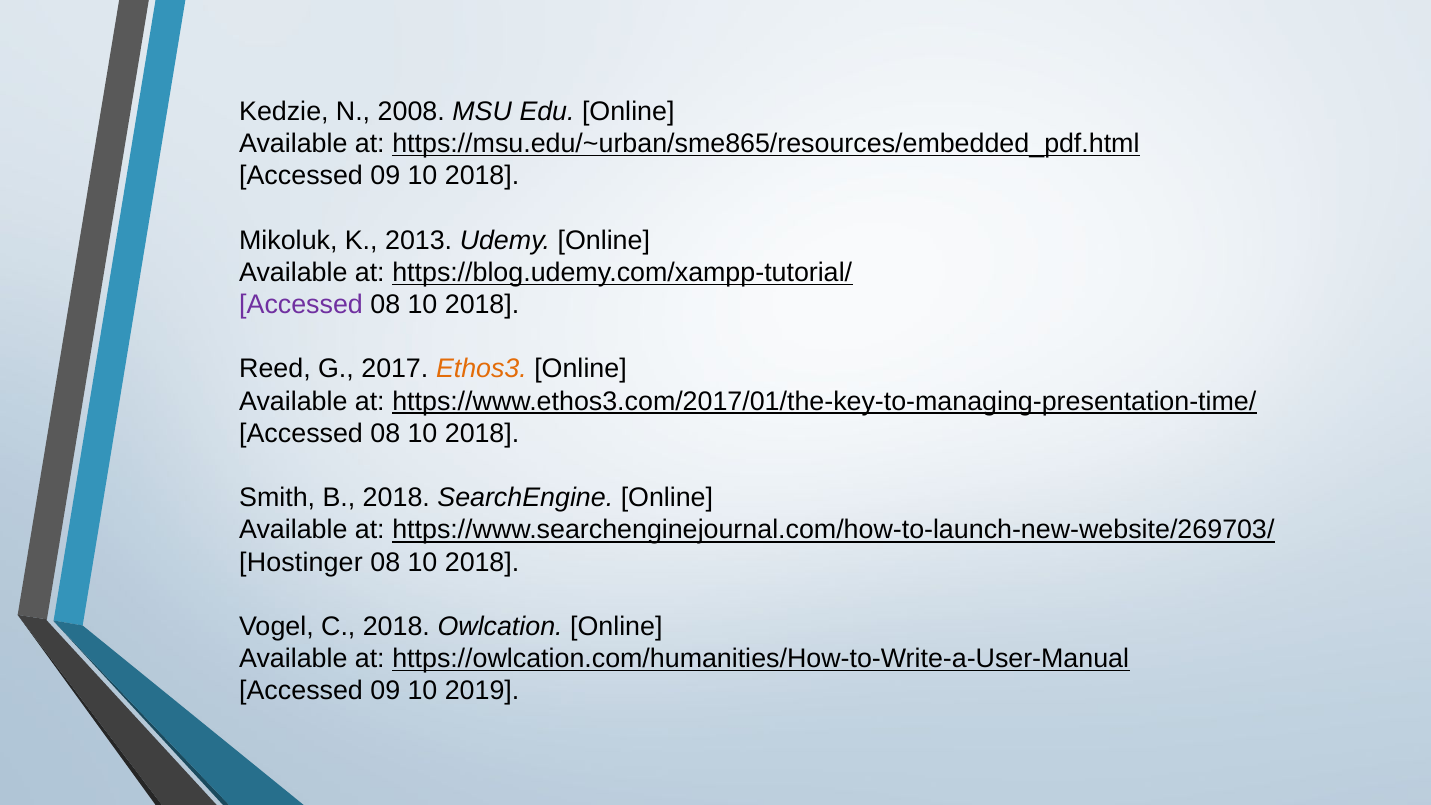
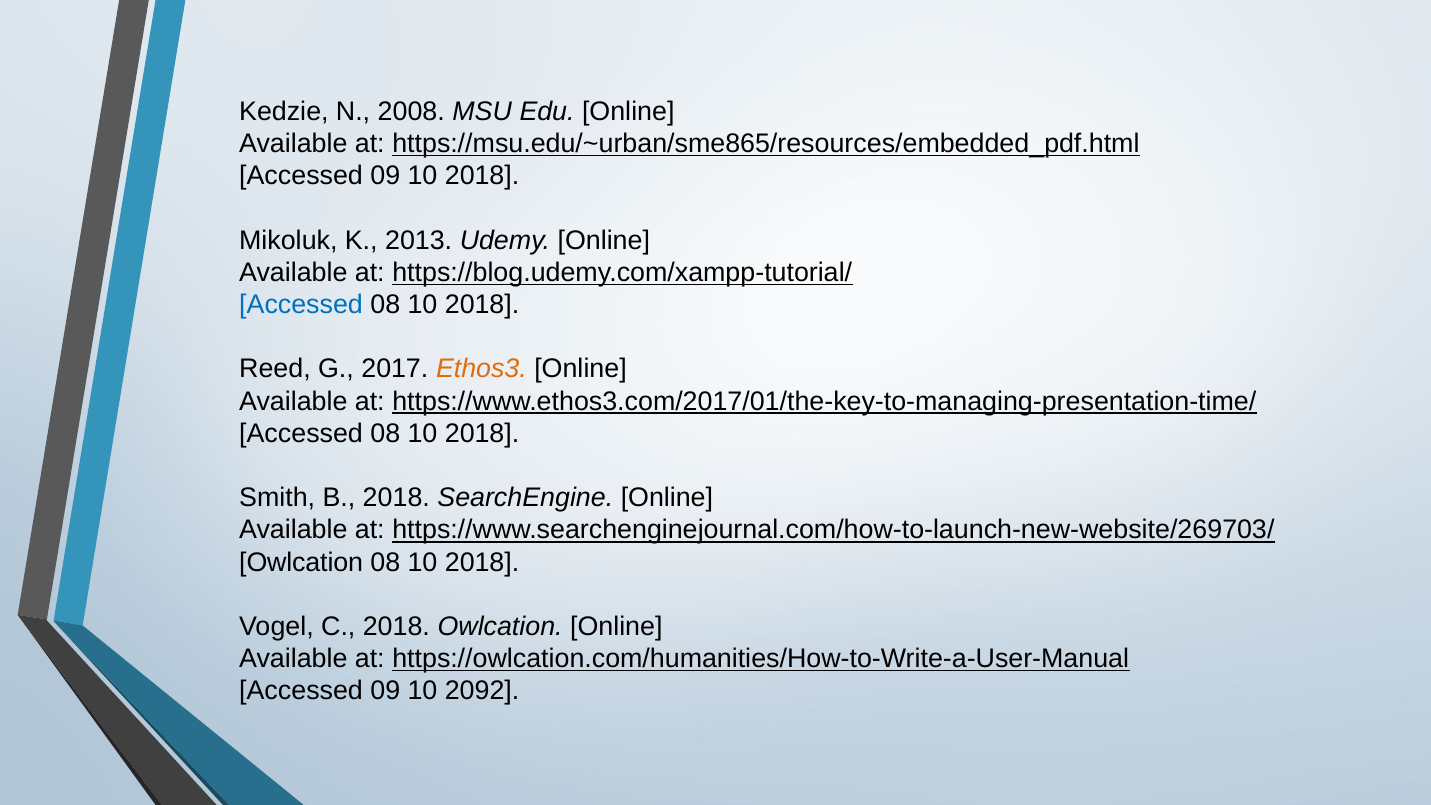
Accessed colour: purple -> blue (301, 305)
Hostinger: Hostinger -> Owlcation (301, 562)
2019: 2019 -> 2092 (482, 691)
